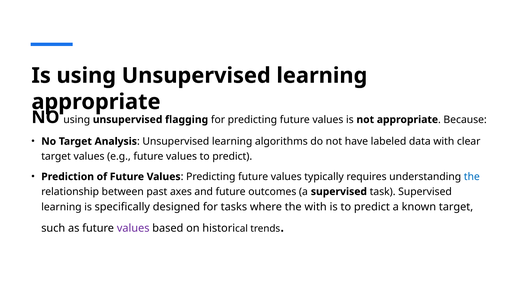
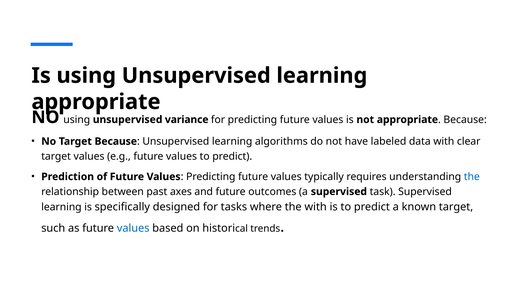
flagging: flagging -> variance (187, 119)
Target Analysis: Analysis -> Because (116, 141)
values colour: purple -> blue (133, 228)
